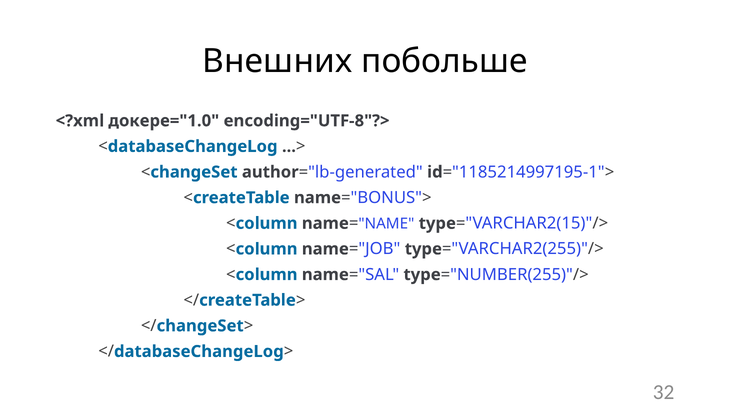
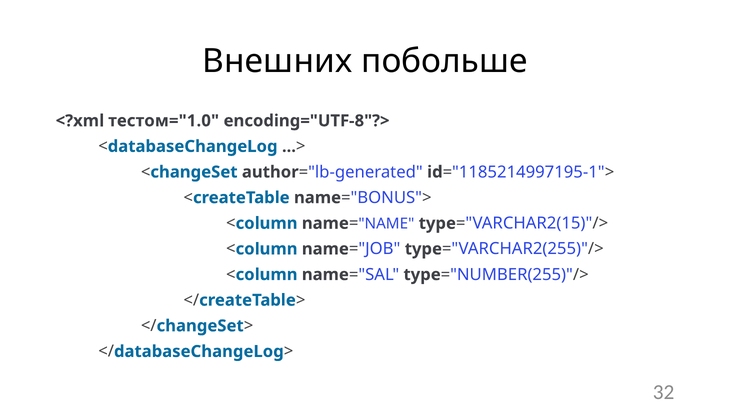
докере="1.0: докере="1.0 -> тестом="1.0 (164, 121)
